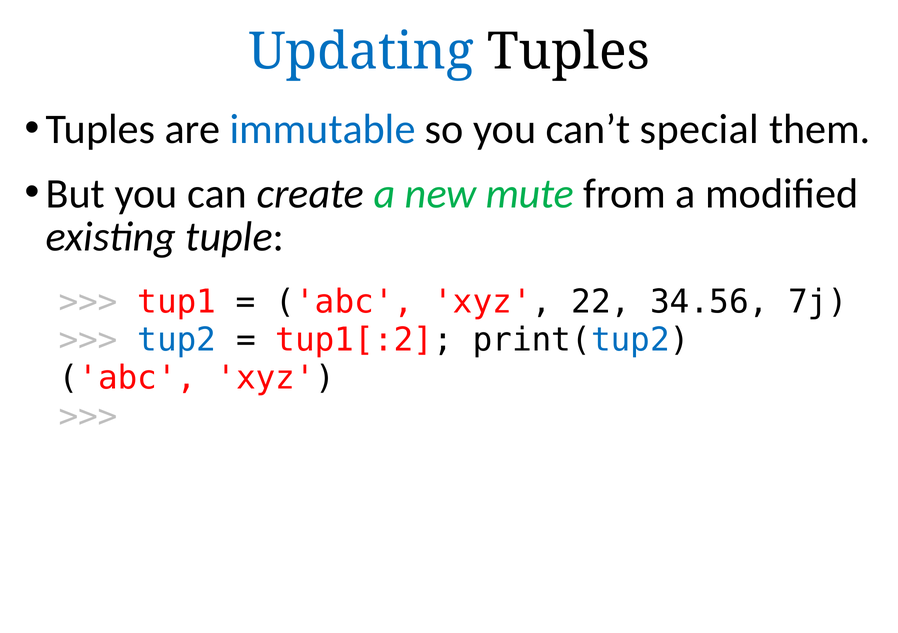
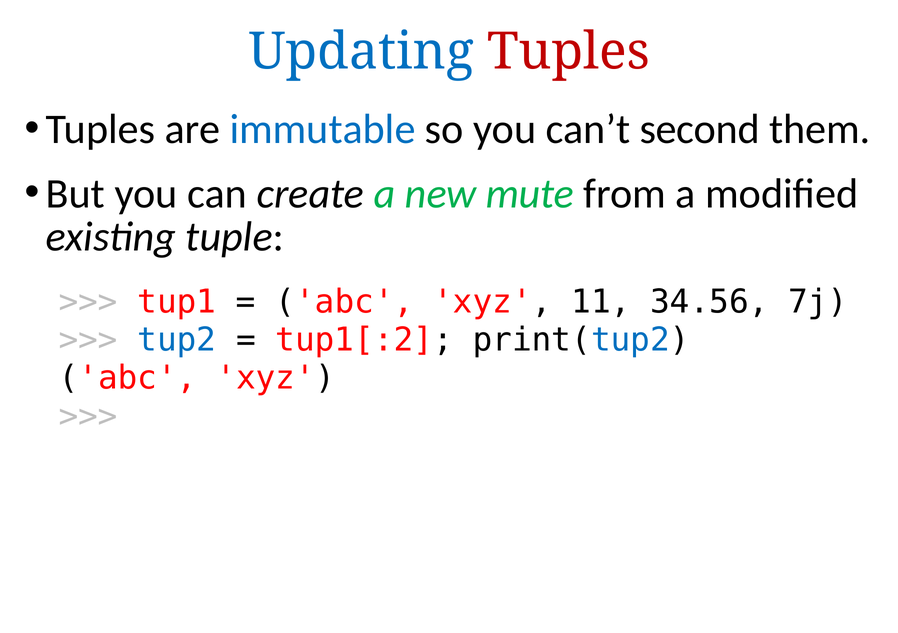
Tuples colour: black -> red (569, 52)
special: special -> second (700, 129)
22: 22 -> 11 (601, 302)
